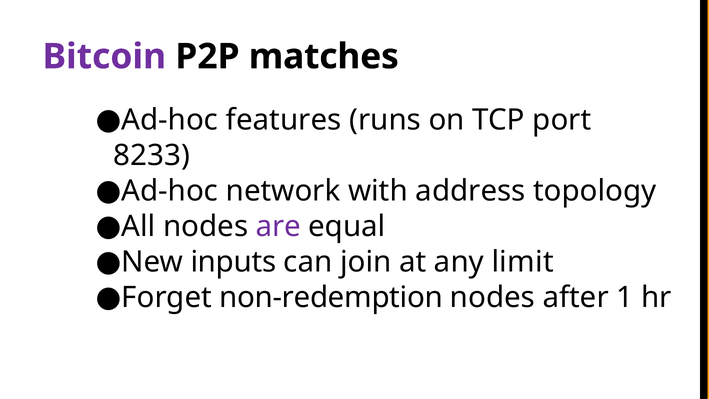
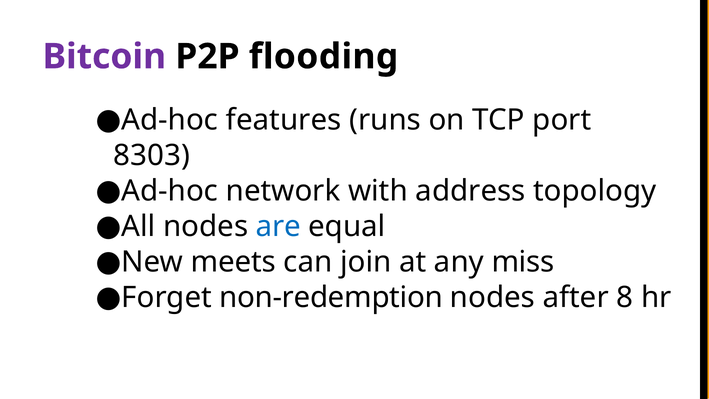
matches: matches -> flooding (324, 57)
8233: 8233 -> 8303 (152, 155)
are colour: purple -> blue (278, 226)
inputs: inputs -> meets (233, 262)
limit: limit -> miss (523, 262)
1: 1 -> 8 (625, 297)
